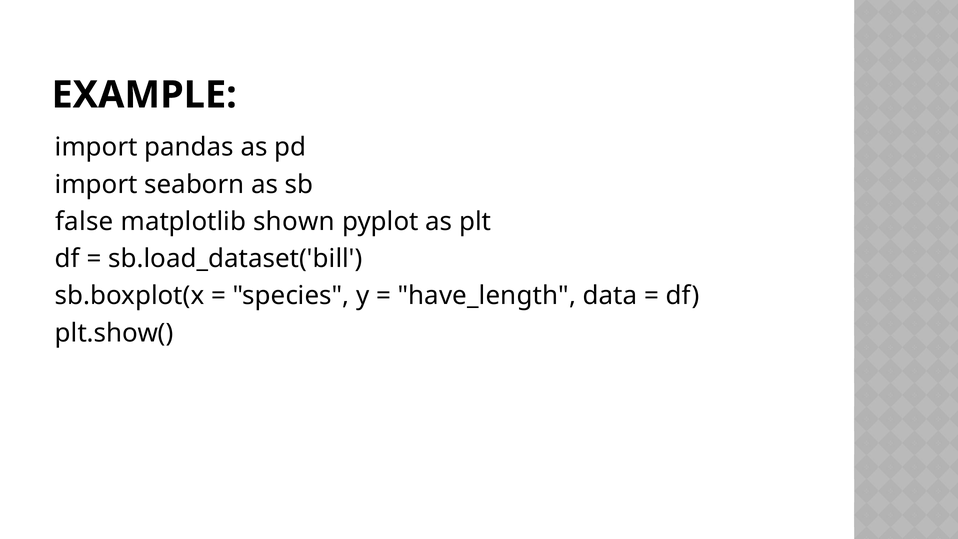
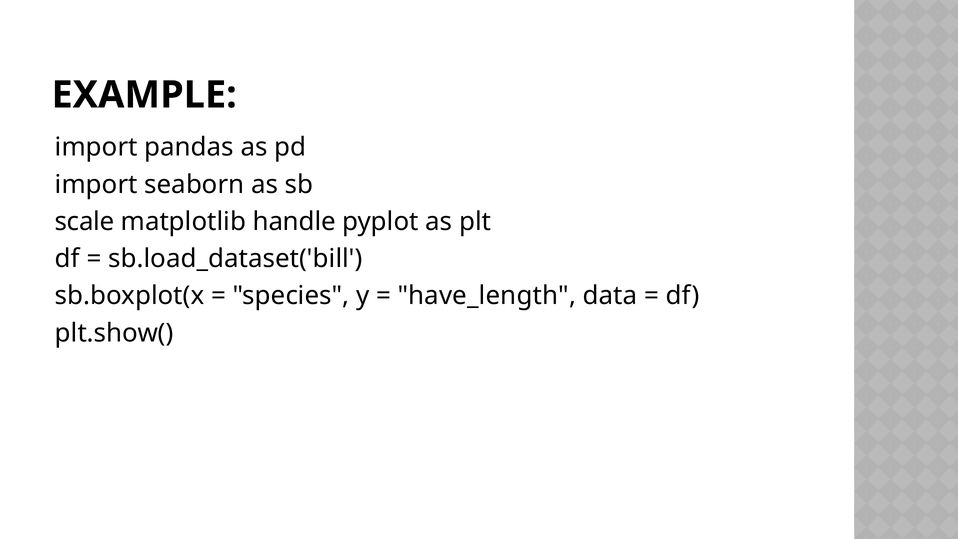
false: false -> scale (85, 222)
shown: shown -> handle (294, 222)
